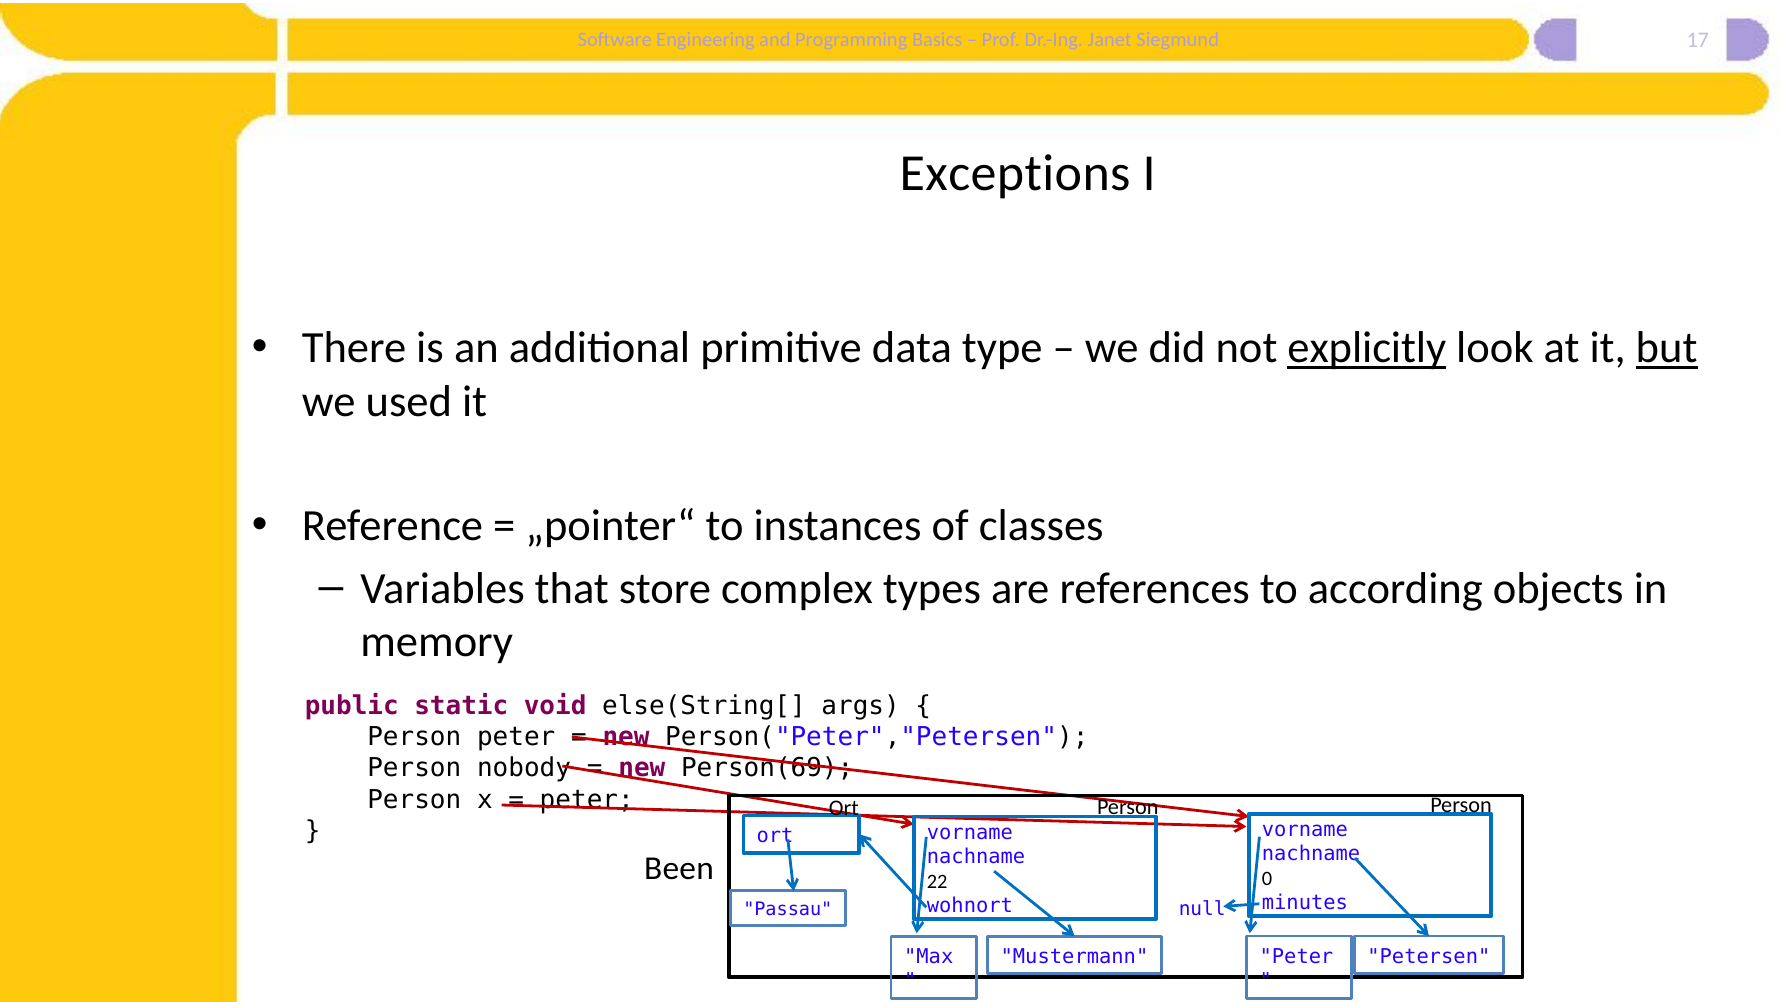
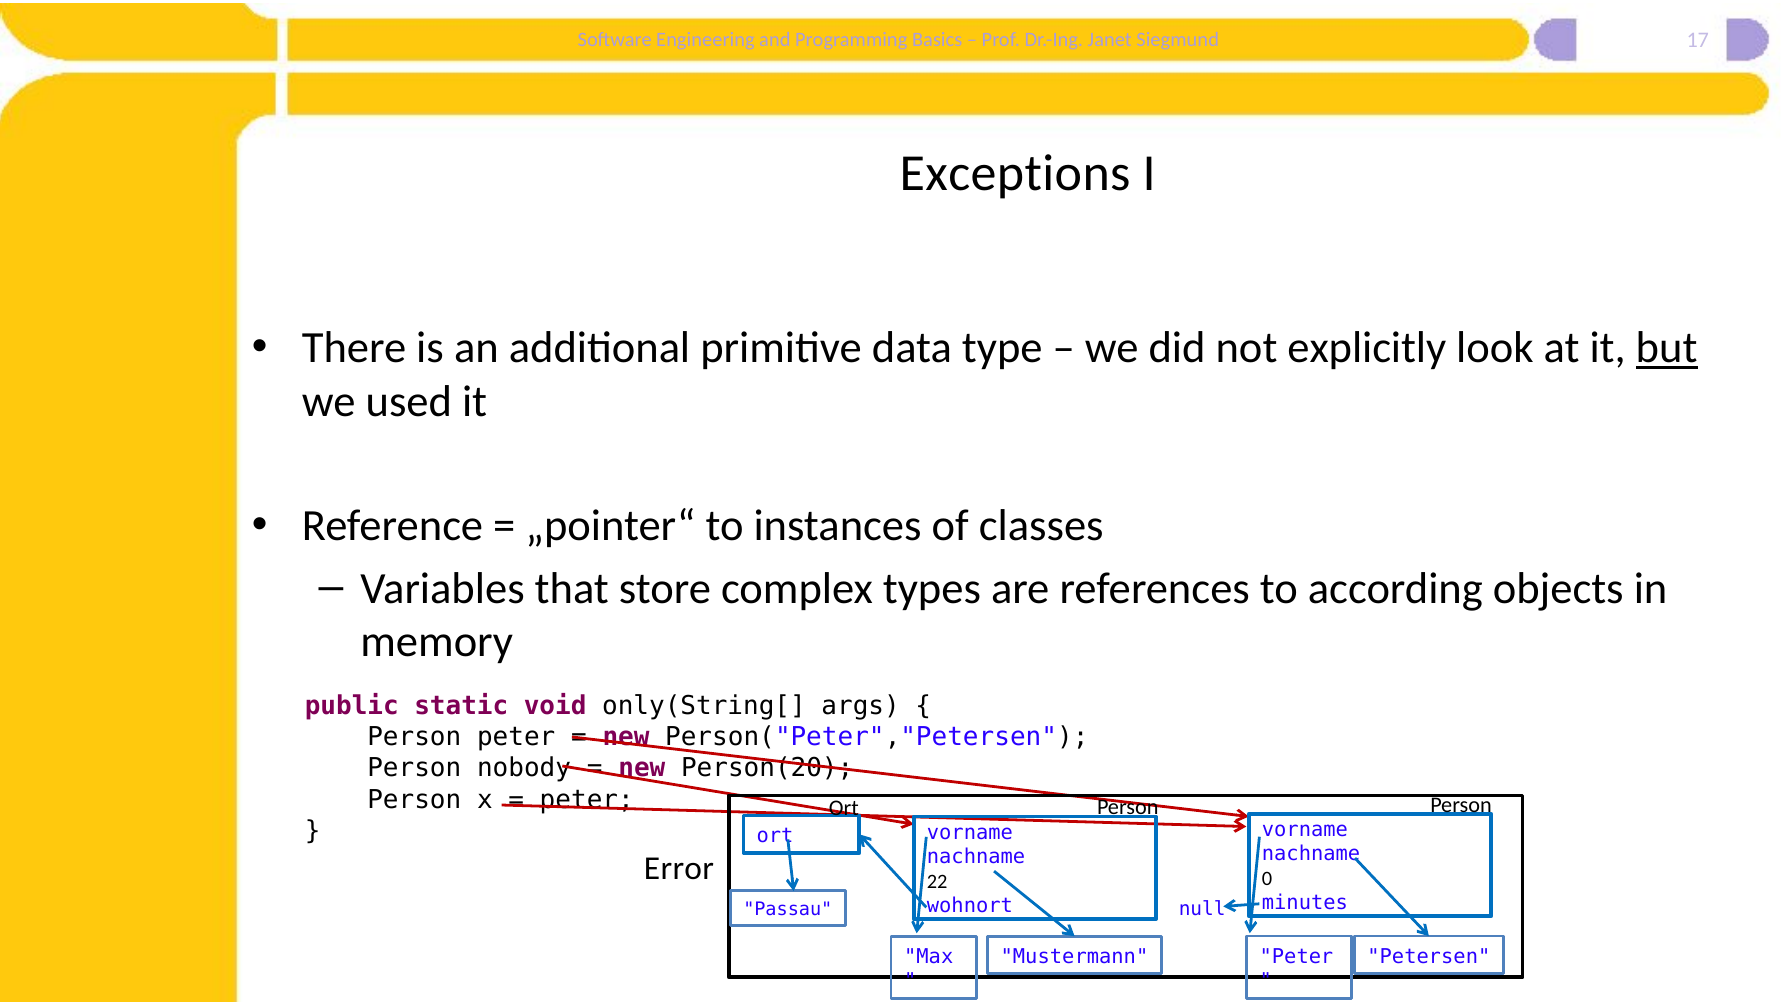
explicitly underline: present -> none (1367, 348)
else(String[: else(String[ -> only(String[ (704, 706)
Person(69: Person(69 -> Person(20 (767, 769)
Been: Been -> Error (679, 869)
